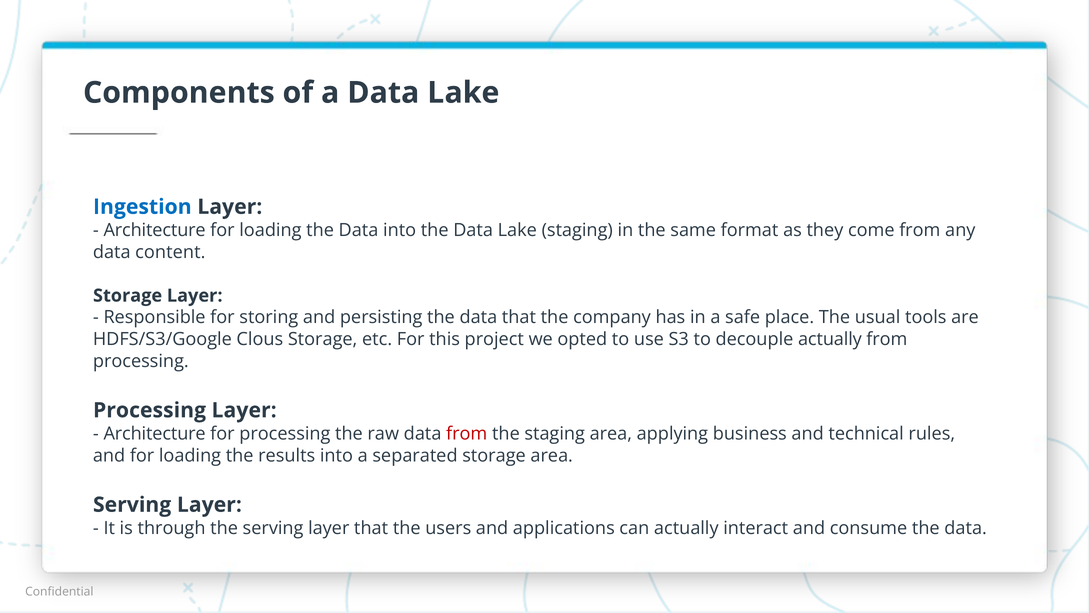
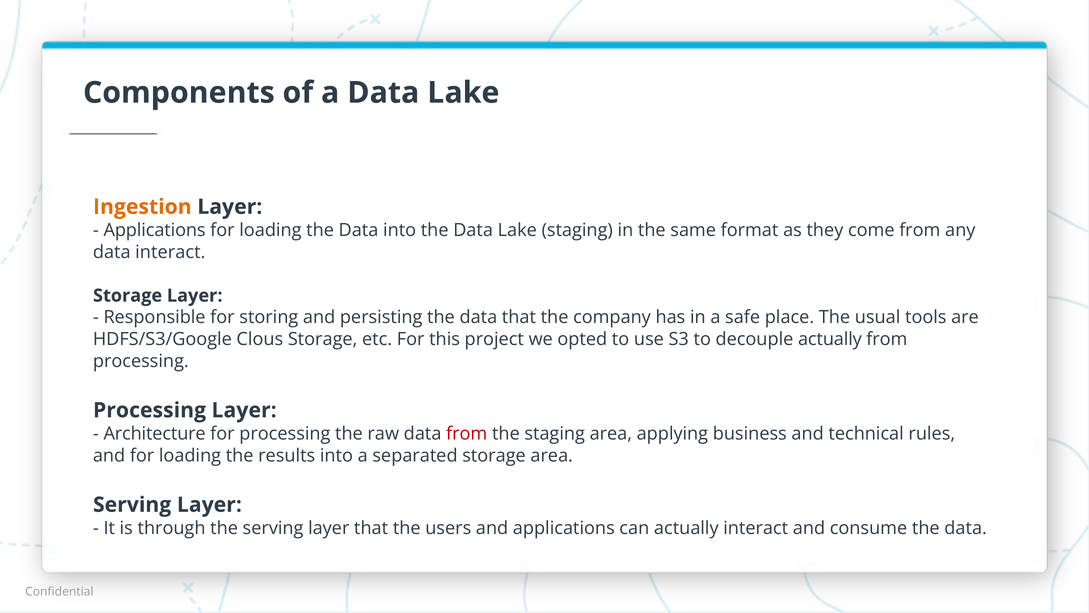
Ingestion colour: blue -> orange (142, 207)
Architecture: Architecture -> Applications (155, 230)
data content: content -> interact (170, 252)
